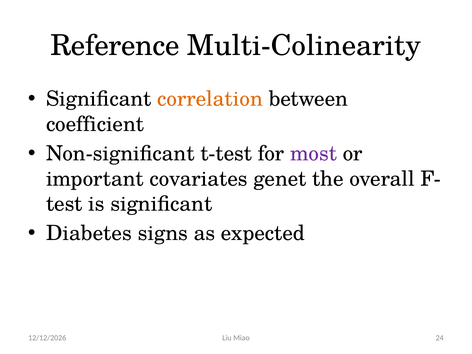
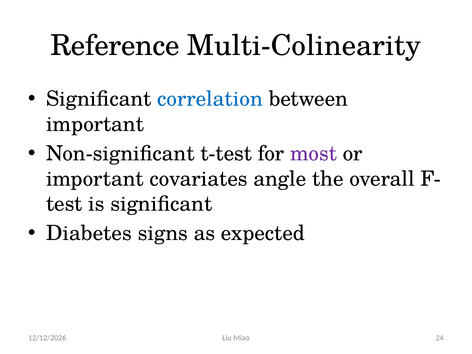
correlation colour: orange -> blue (210, 99)
coefficient: coefficient -> important (95, 124)
genet: genet -> angle (280, 179)
